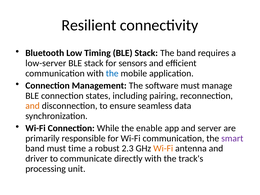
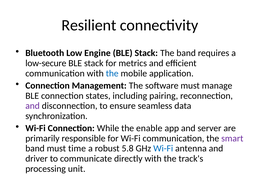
Timing: Timing -> Engine (97, 53)
low-server: low-server -> low-secure (46, 63)
sensors: sensors -> metrics (133, 63)
and colour: orange -> purple (33, 106)
2.3: 2.3 -> 5.8 (128, 148)
Wi-Fi colour: orange -> blue (163, 148)
